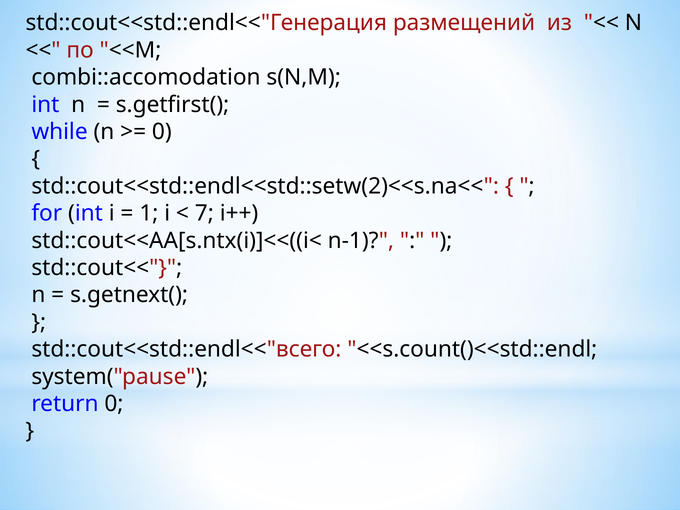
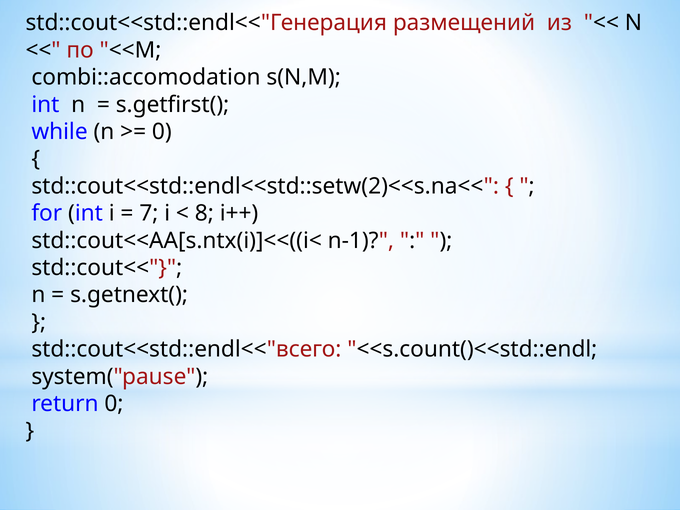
1: 1 -> 7 (149, 213)
7: 7 -> 8 (204, 213)
